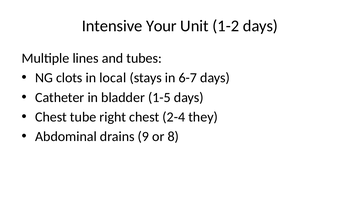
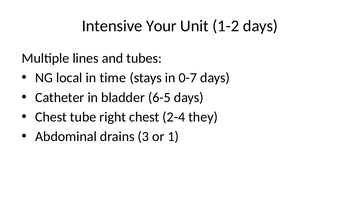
clots: clots -> local (69, 78)
local: local -> time (113, 78)
6-7: 6-7 -> 0-7 (188, 78)
1-5: 1-5 -> 6-5 (159, 98)
9: 9 -> 3 (143, 137)
8: 8 -> 1 (173, 137)
